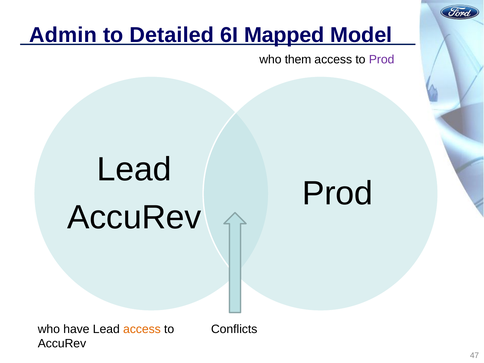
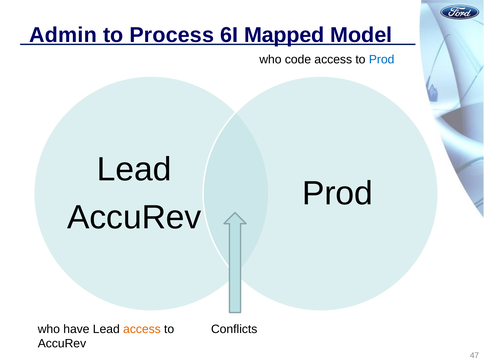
Detailed: Detailed -> Process (172, 35)
them: them -> code (298, 59)
Prod colour: purple -> blue (382, 59)
